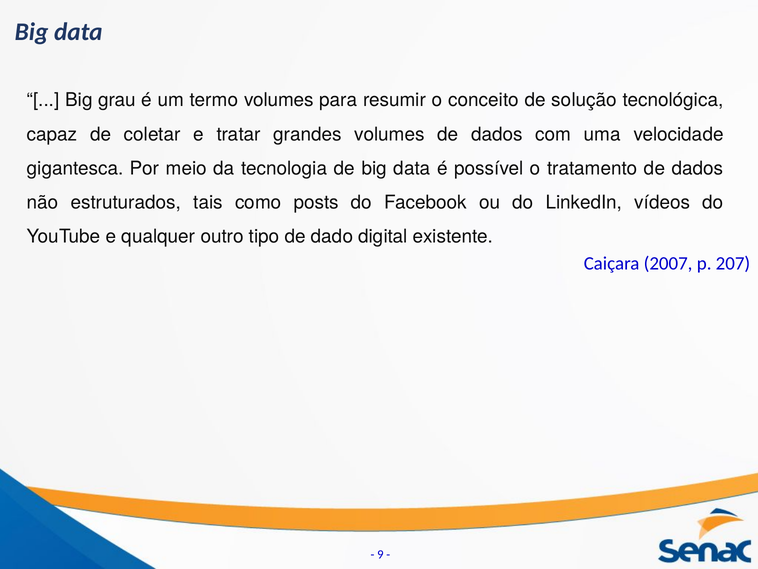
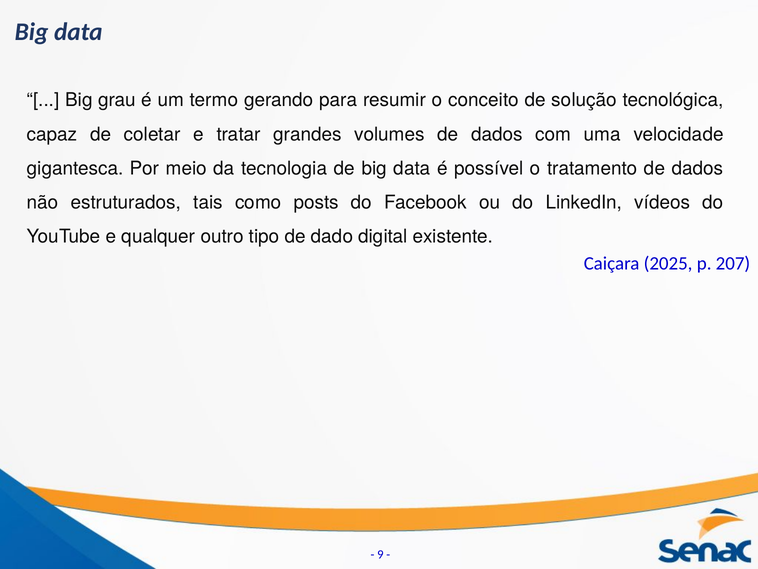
termo volumes: volumes -> gerando (279, 100)
2007: 2007 -> 2025 (668, 263)
